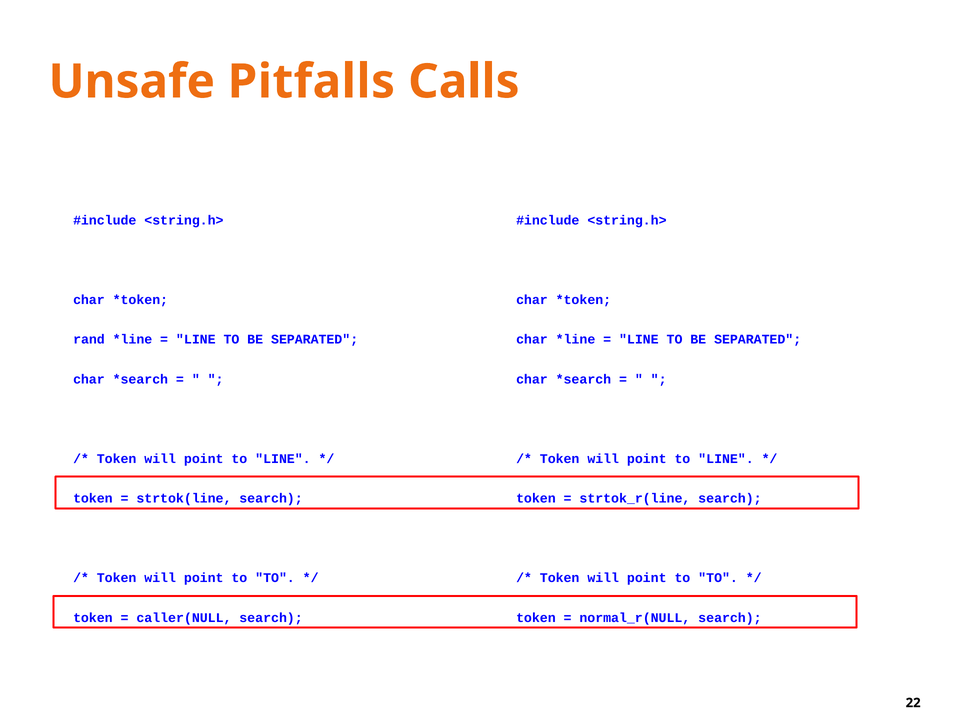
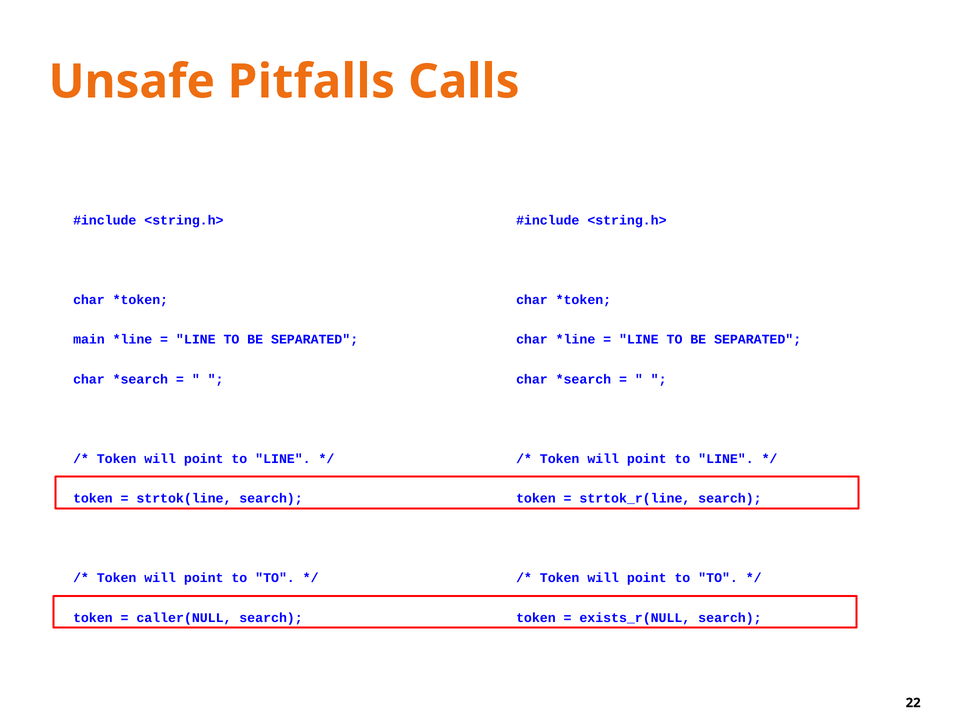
rand: rand -> main (89, 340)
normal_r(NULL: normal_r(NULL -> exists_r(NULL (635, 618)
